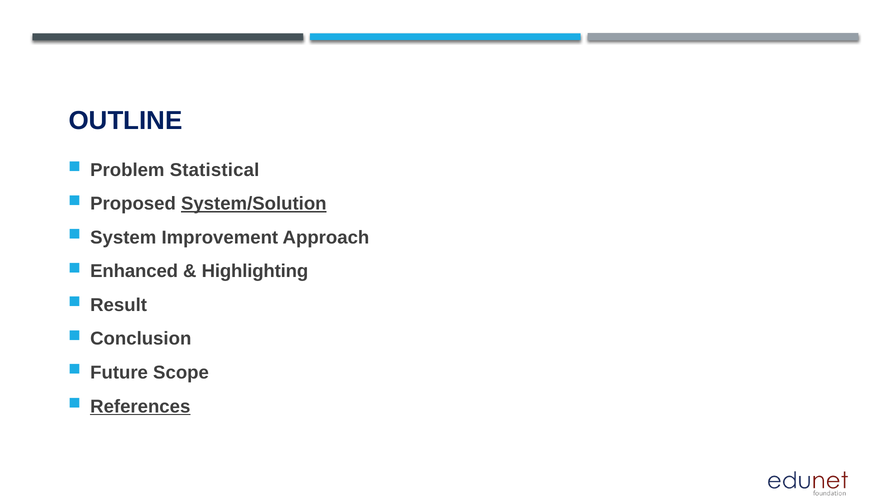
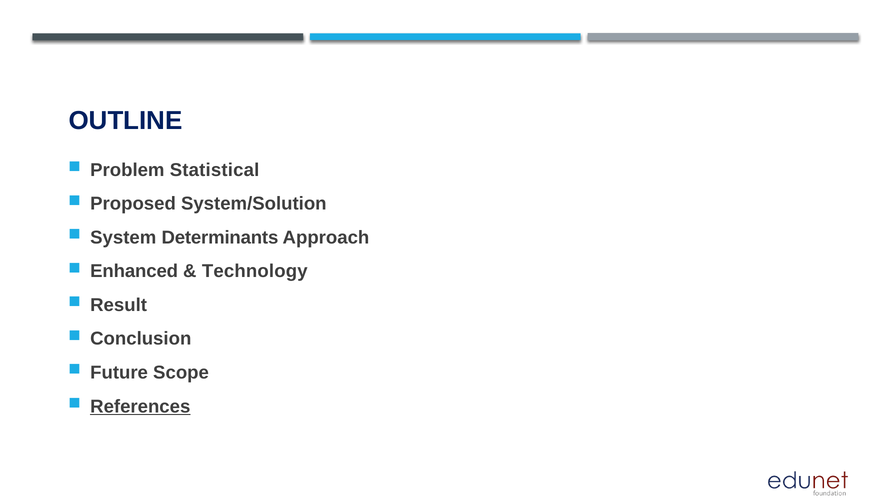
System/Solution underline: present -> none (254, 204)
Improvement: Improvement -> Determinants (220, 238)
Highlighting: Highlighting -> Technology (255, 271)
